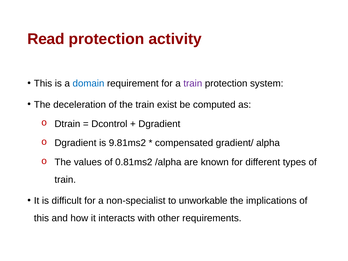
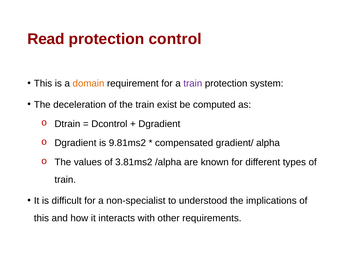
activity: activity -> control (175, 39)
domain colour: blue -> orange (88, 84)
0.81ms2: 0.81ms2 -> 3.81ms2 (134, 162)
unworkable: unworkable -> understood (203, 201)
